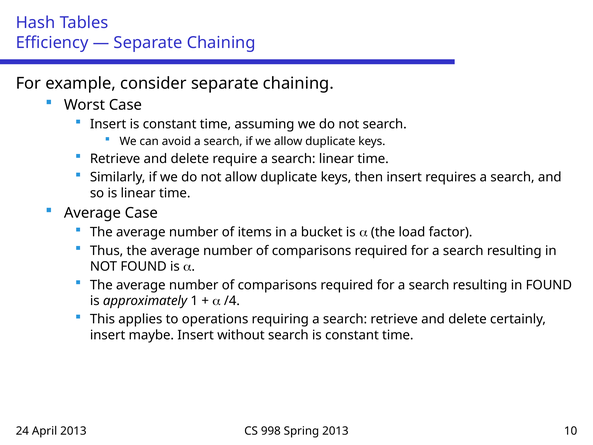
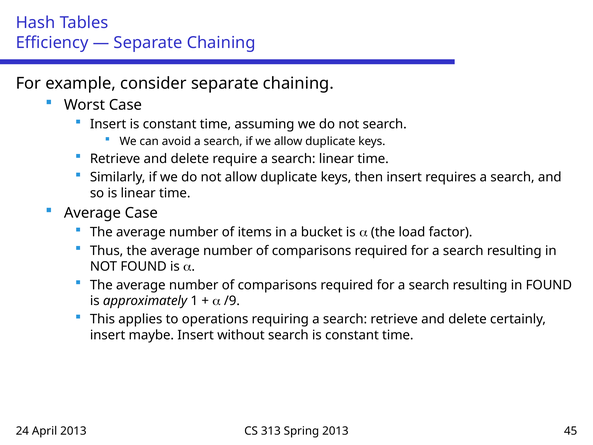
/4: /4 -> /9 (232, 301)
998: 998 -> 313 (271, 431)
10: 10 -> 45 (571, 431)
